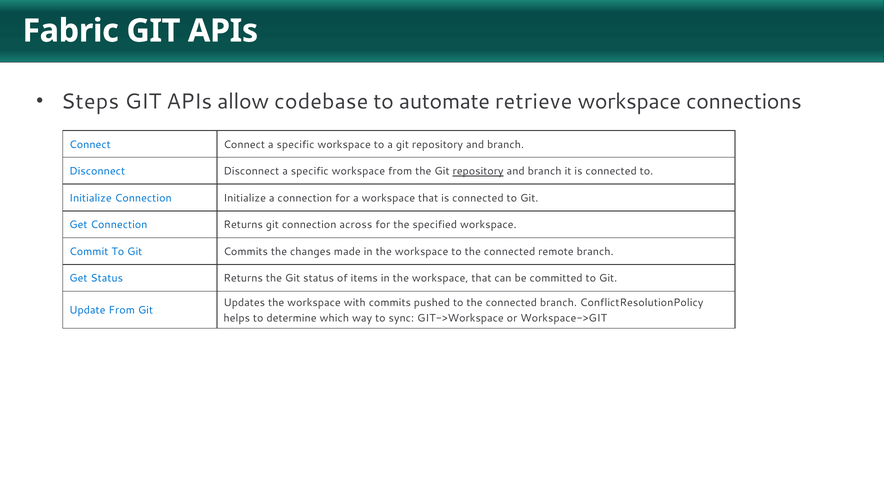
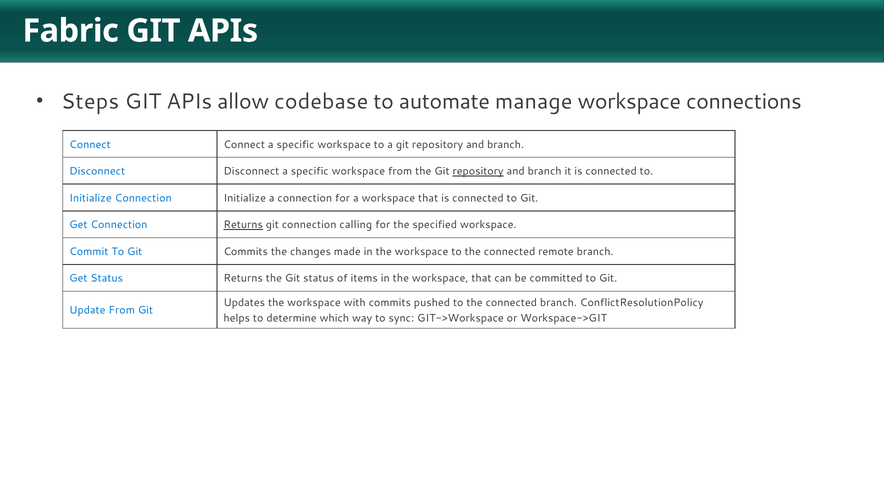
retrieve: retrieve -> manage (534, 102)
Returns underline: none -> present (243, 225)
across: across -> calling (356, 225)
